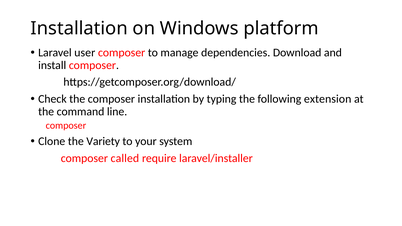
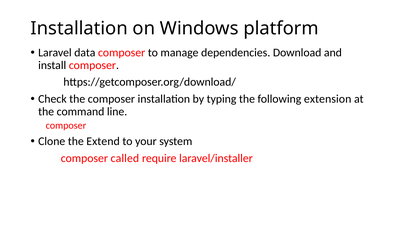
user: user -> data (85, 53)
Variety: Variety -> Extend (103, 141)
